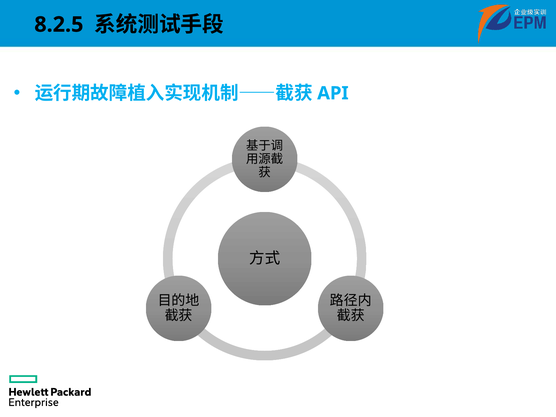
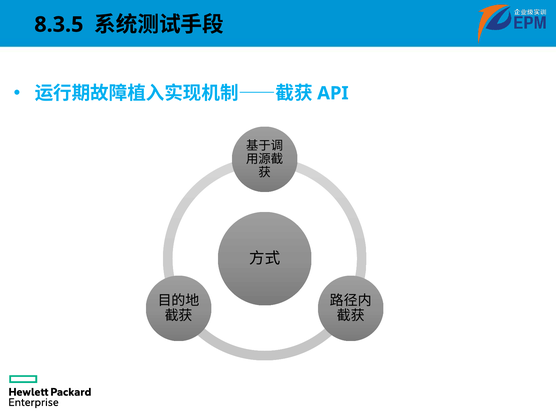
8.2.5: 8.2.5 -> 8.3.5 (59, 25)
